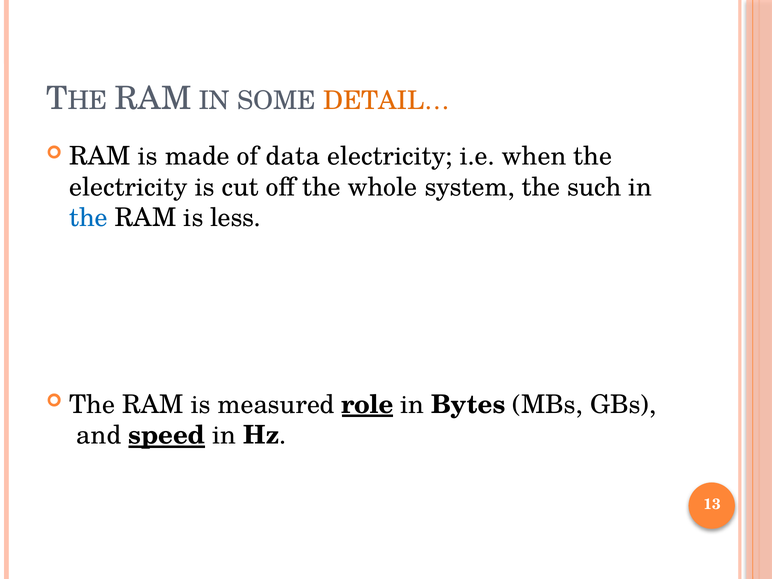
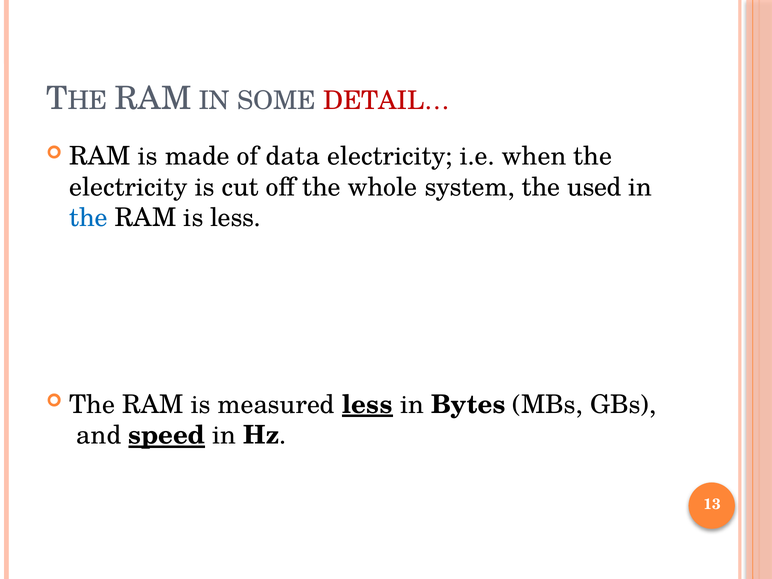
DETAIL… colour: orange -> red (387, 101)
such: such -> used (594, 187)
measured role: role -> less (367, 405)
